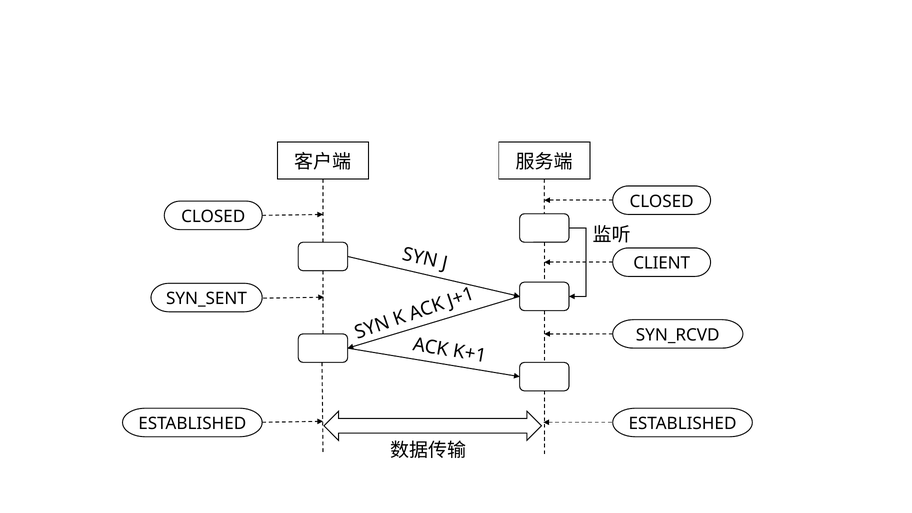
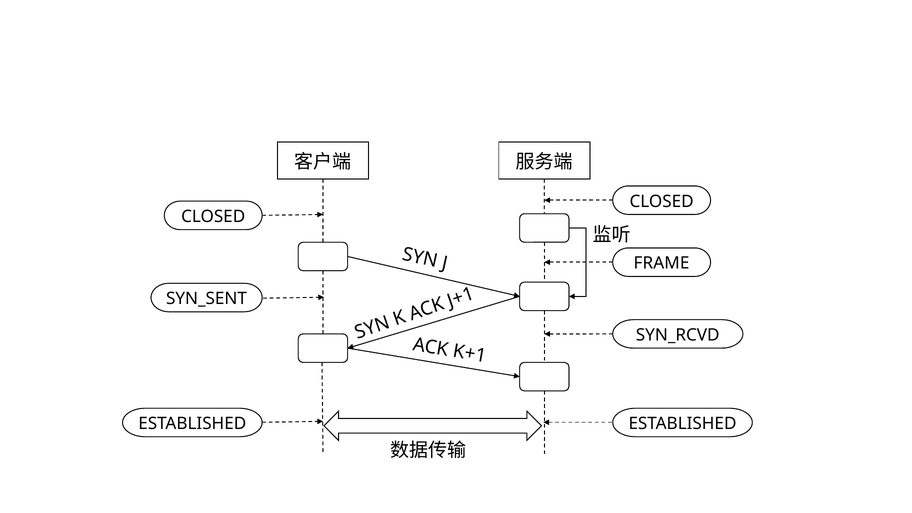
CLIENT: CLIENT -> FRAME (662, 263)
